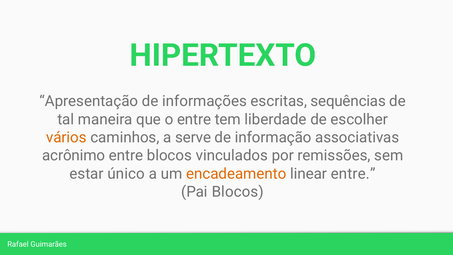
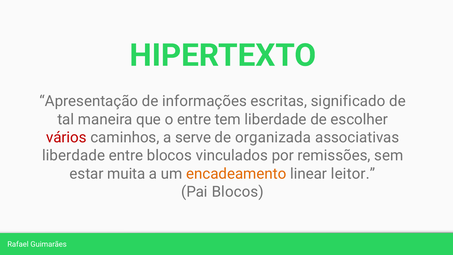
sequências: sequências -> significado (348, 101)
vários colour: orange -> red (66, 137)
informação: informação -> organizada (273, 137)
acrônimo: acrônimo -> liberdade (74, 156)
único: único -> muita (126, 174)
linear entre: entre -> leitor (353, 174)
